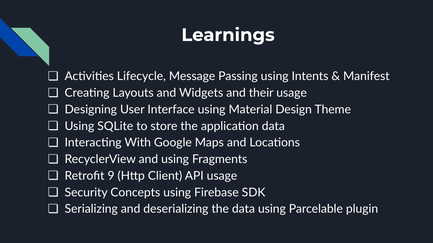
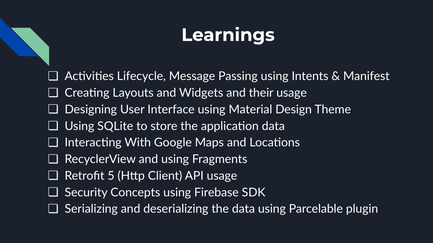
9: 9 -> 5 (111, 176)
